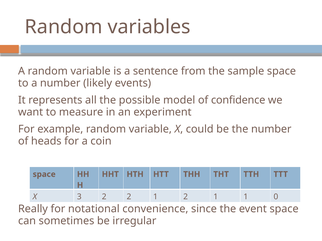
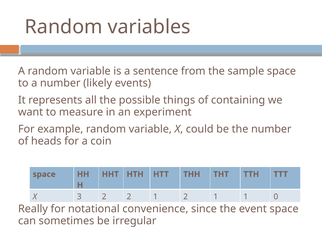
model: model -> things (179, 100)
confidence: confidence -> containing (238, 100)
